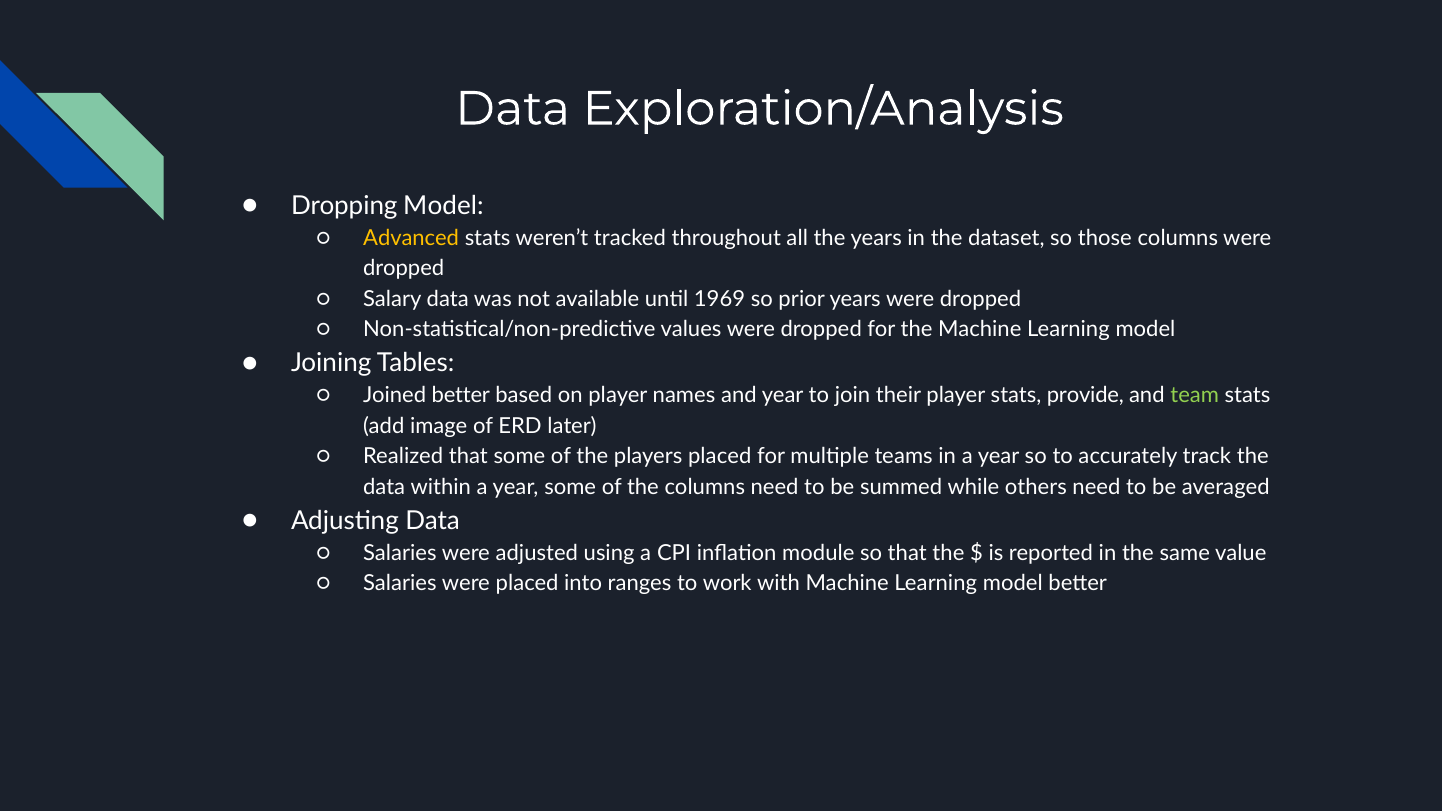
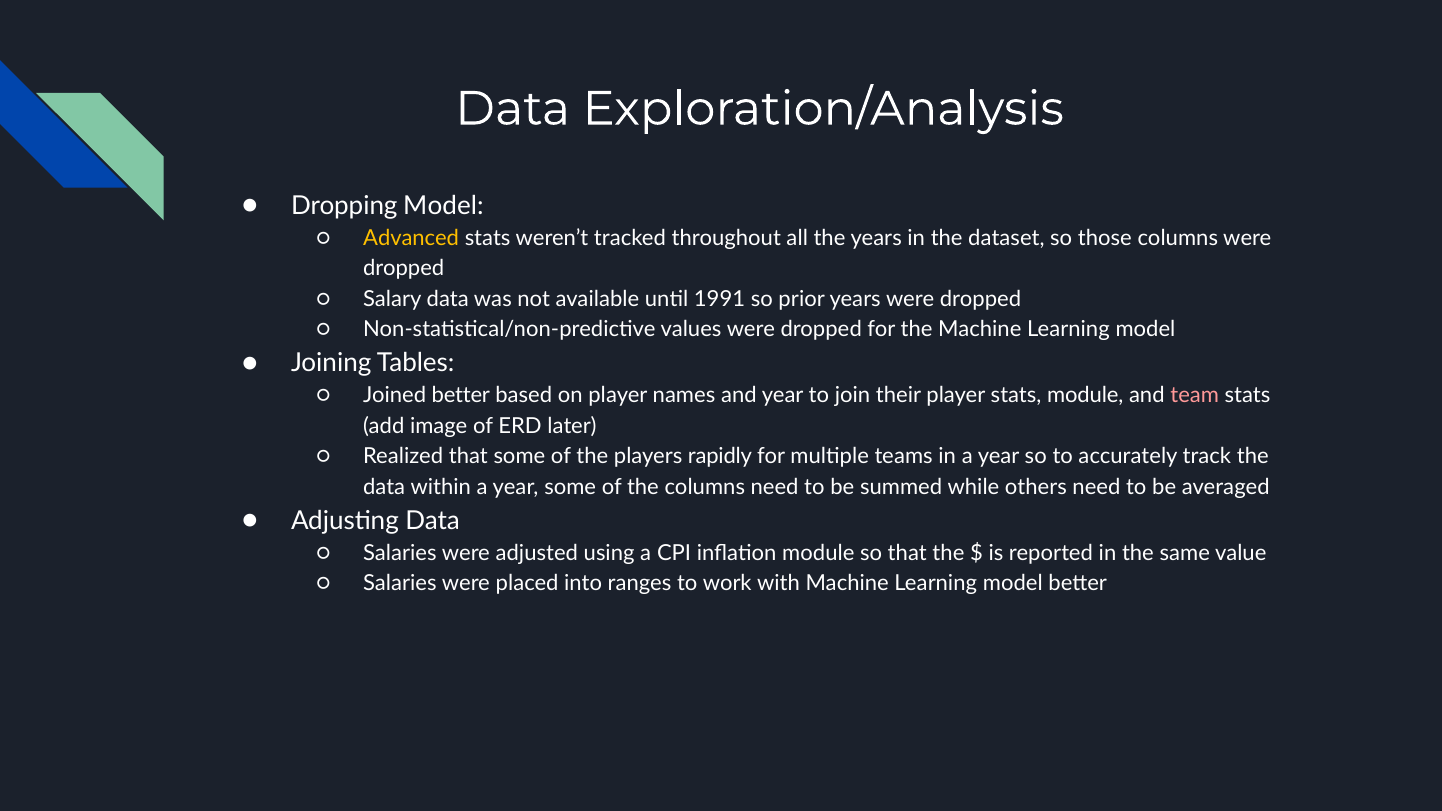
1969: 1969 -> 1991 (720, 299)
stats provide: provide -> module (1085, 396)
team colour: light green -> pink (1195, 396)
players placed: placed -> rapidly (720, 456)
